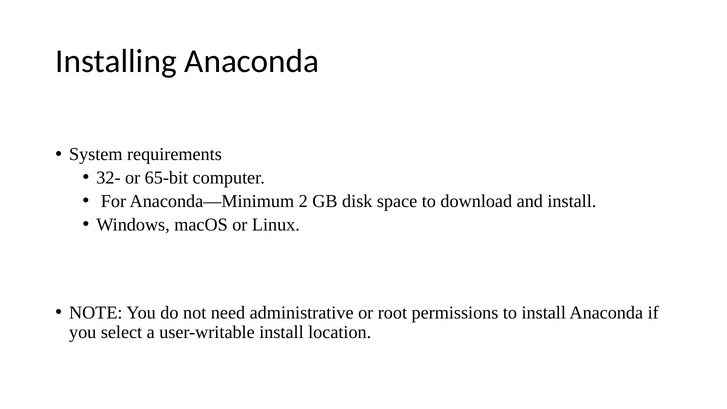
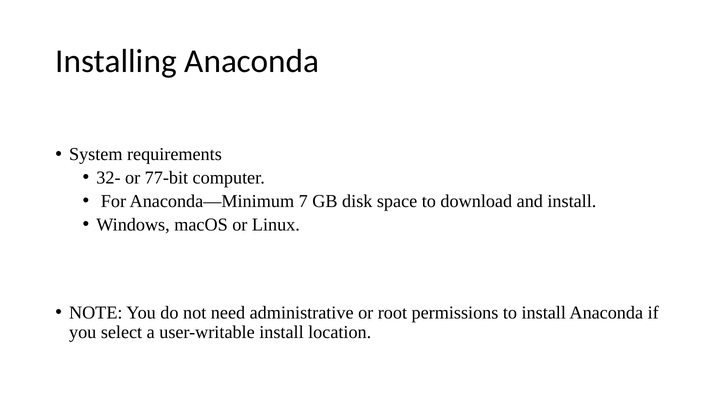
65-bit: 65-bit -> 77-bit (166, 178)
2: 2 -> 7 (303, 201)
